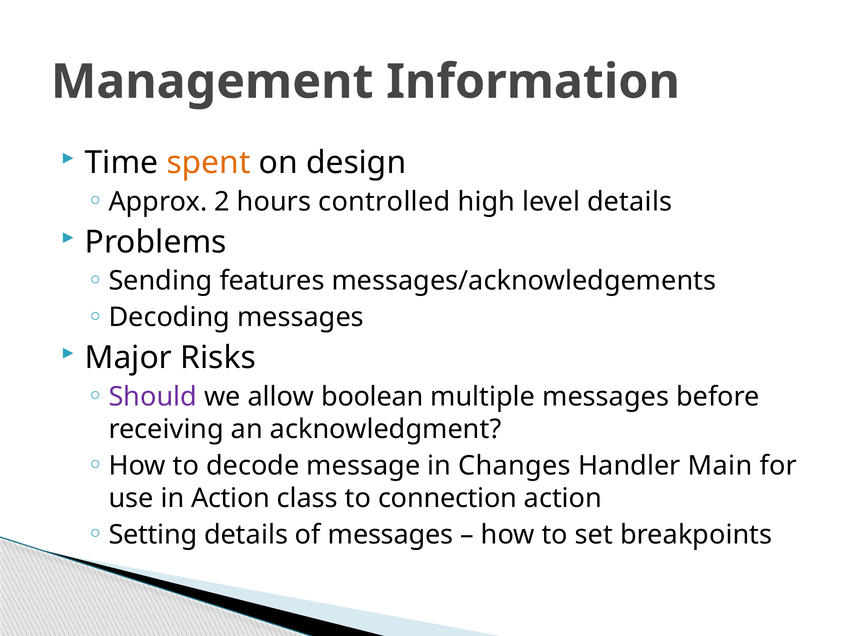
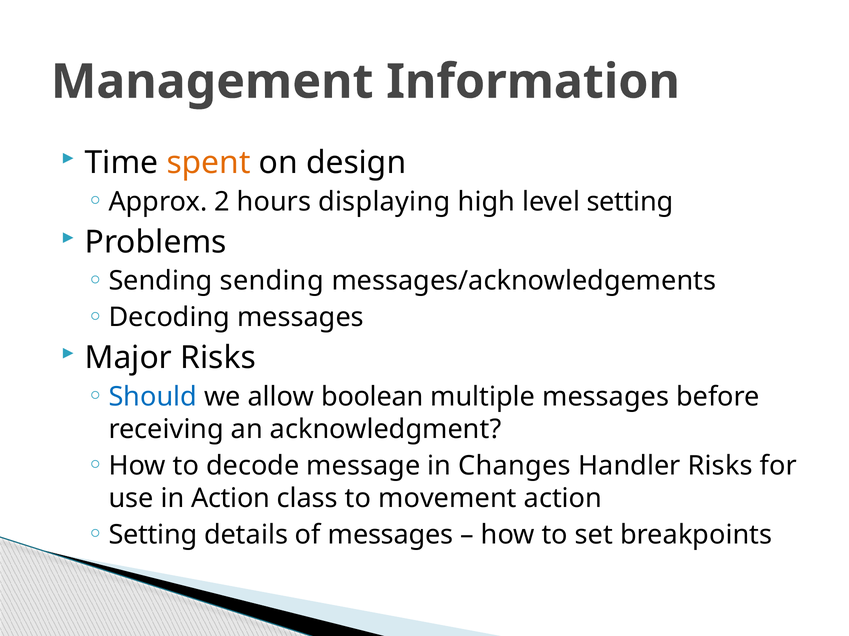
controlled: controlled -> displaying (384, 202)
level details: details -> setting (630, 202)
Sending features: features -> sending (272, 281)
Should colour: purple -> blue (153, 397)
Handler Main: Main -> Risks (720, 466)
connection: connection -> movement (447, 499)
